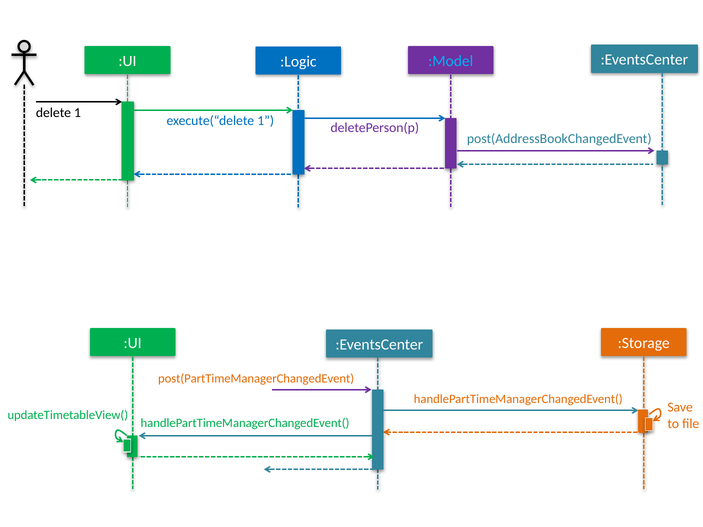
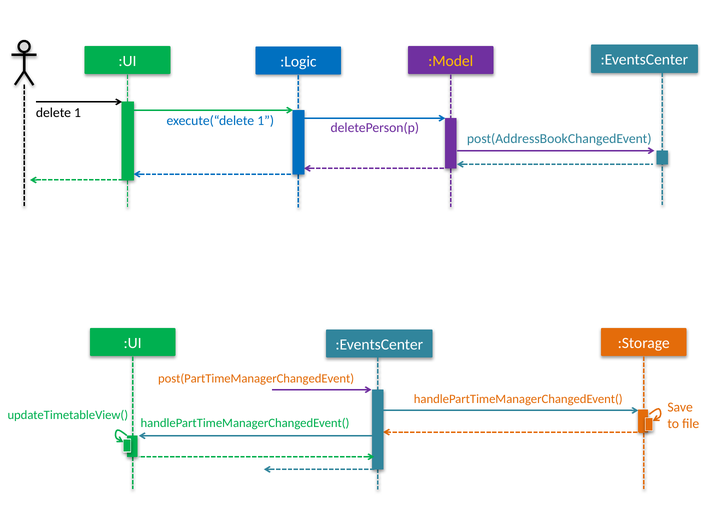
:Model colour: light blue -> yellow (451, 61)
